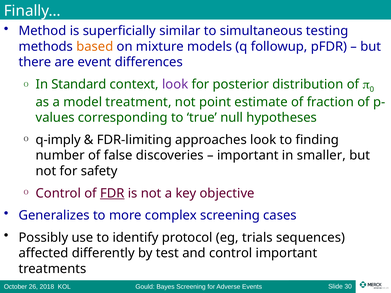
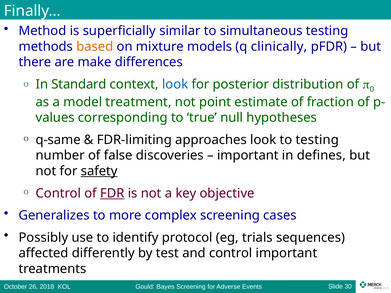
followup: followup -> clinically (279, 47)
event: event -> make (95, 62)
look colour: purple -> blue (175, 84)
q-imply: q-imply -> q-same (58, 140)
to finding: finding -> testing (317, 140)
smaller: smaller -> defines (321, 156)
safety underline: none -> present (99, 171)
